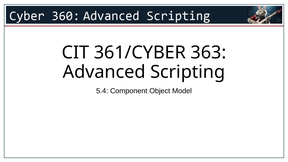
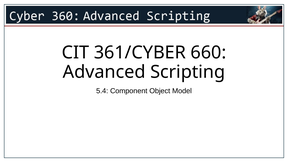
363: 363 -> 660 (208, 53)
